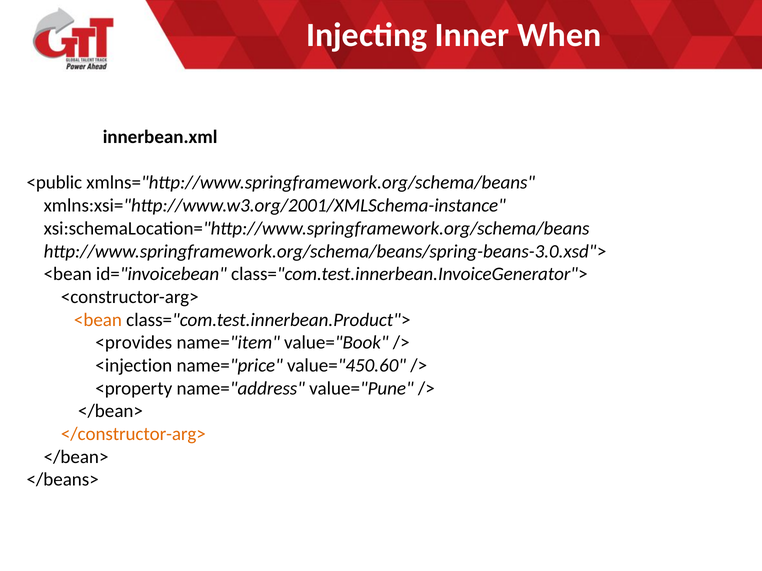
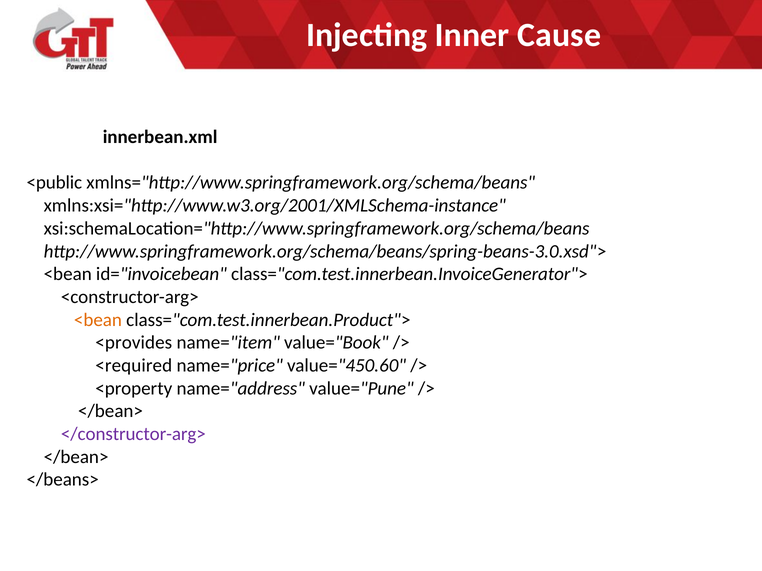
When: When -> Cause (559, 35)
<injection: <injection -> <required (134, 366)
</constructor-arg> colour: orange -> purple (133, 434)
